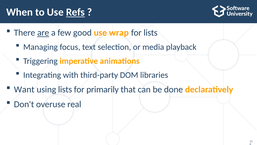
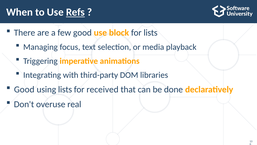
are underline: present -> none (43, 33)
wrap: wrap -> block (119, 33)
Want: Want -> Good (24, 89)
primarily: primarily -> received (103, 89)
